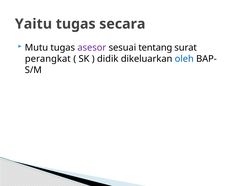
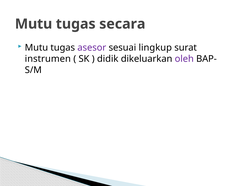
Yaitu: Yaitu -> Mutu (34, 24)
tentang: tentang -> lingkup (155, 48)
perangkat: perangkat -> instrumen (48, 59)
oleh colour: blue -> purple (184, 59)
